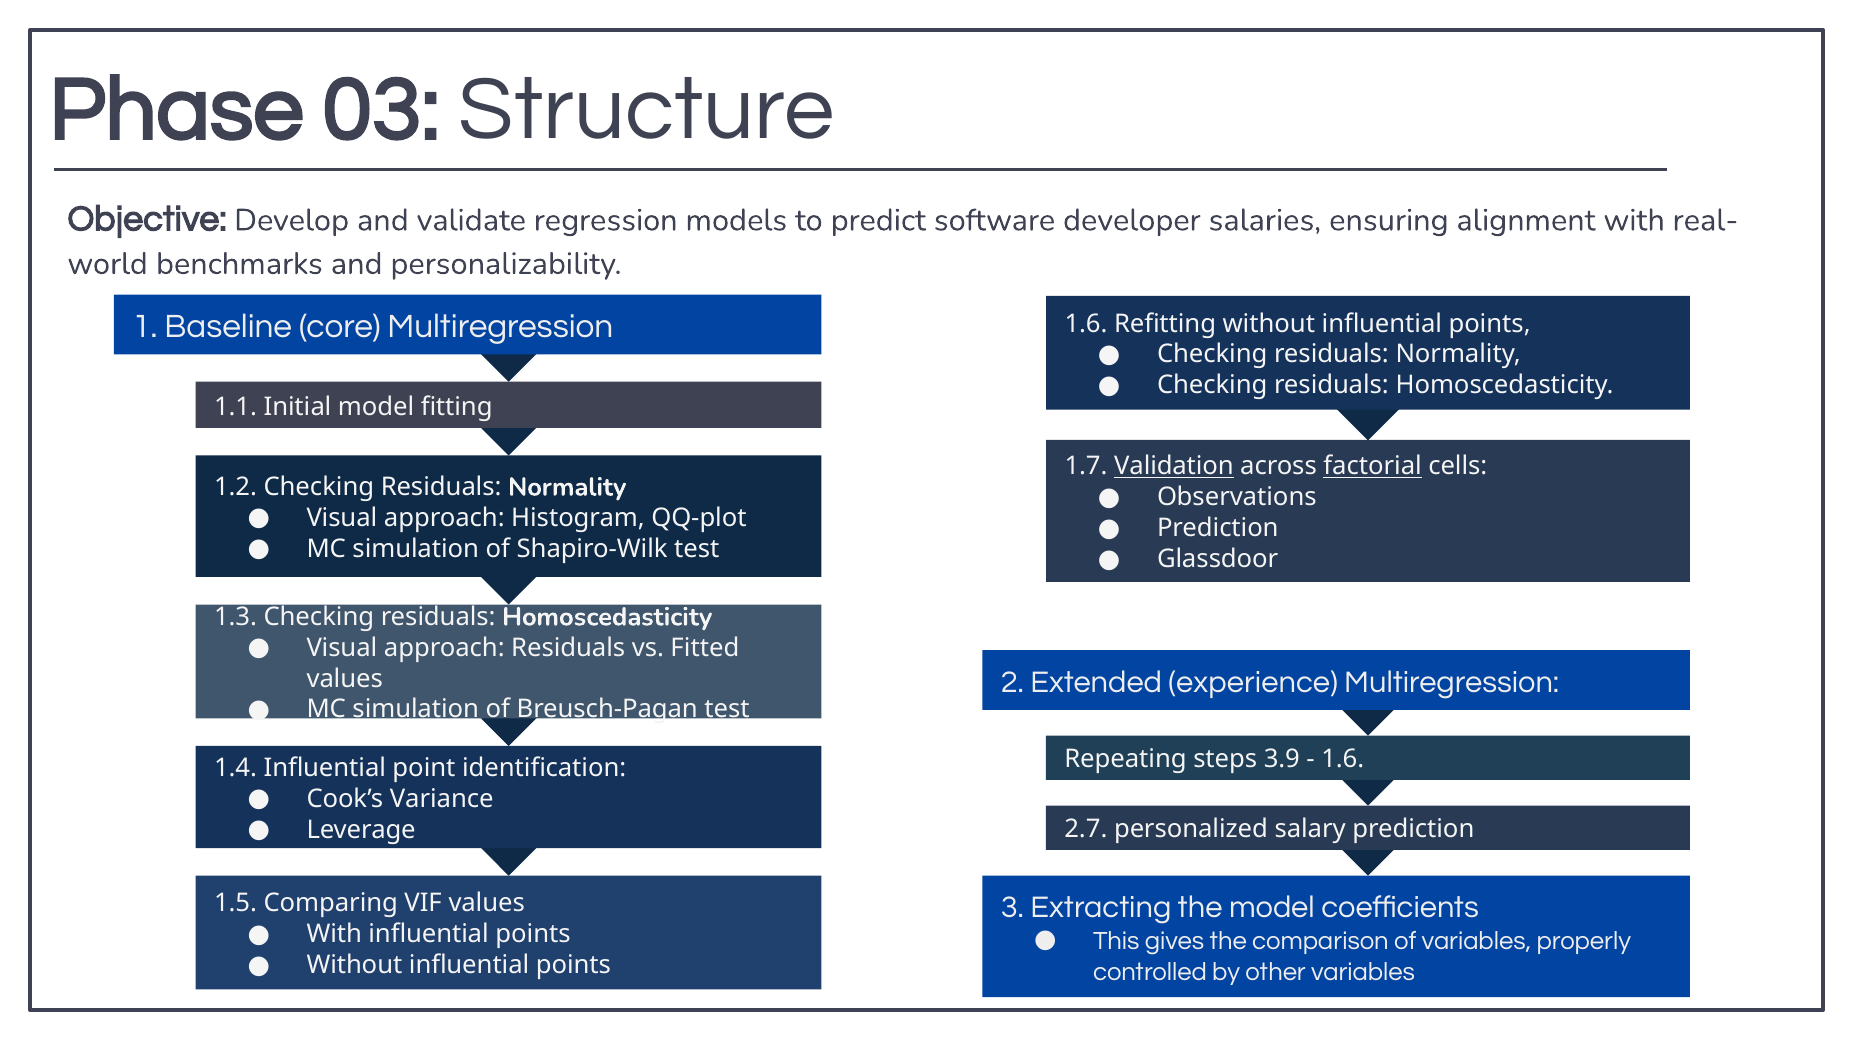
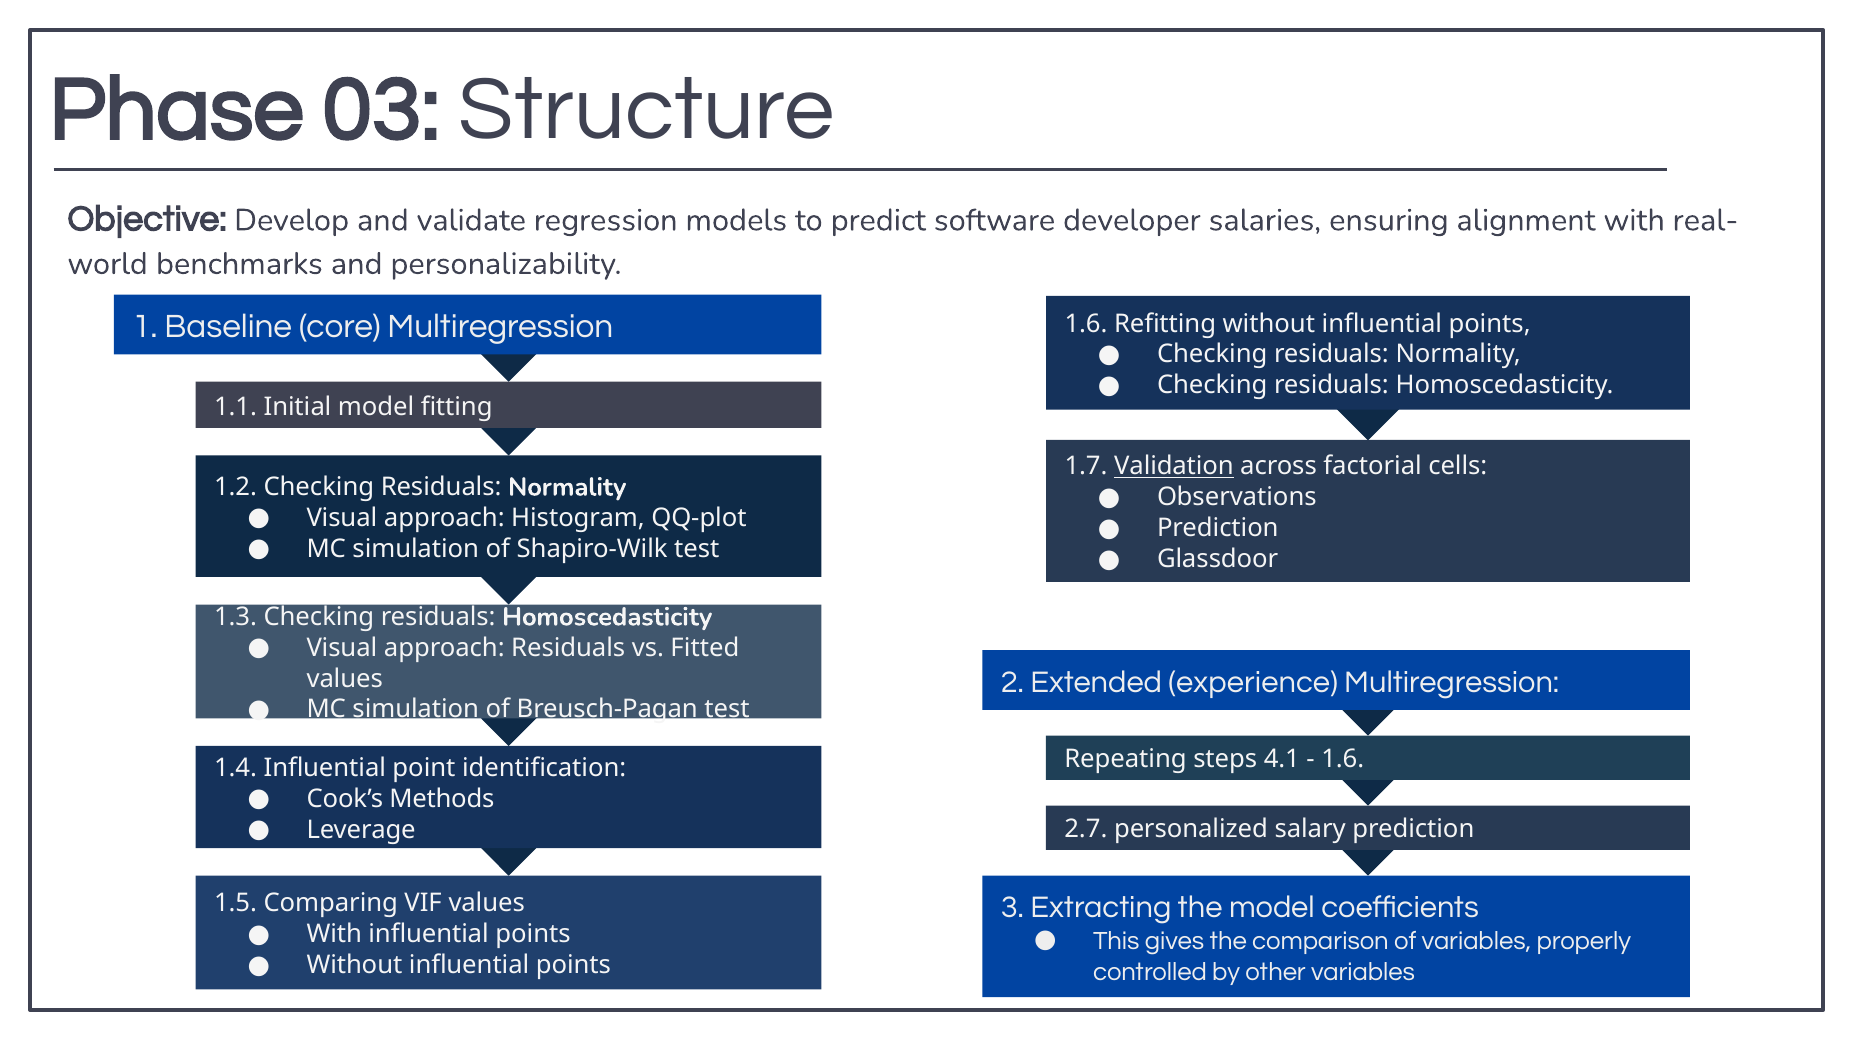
factorial underline: present -> none (1373, 466)
3.9: 3.9 -> 4.1 (1282, 760)
Variance: Variance -> Methods (442, 799)
